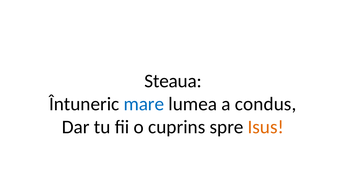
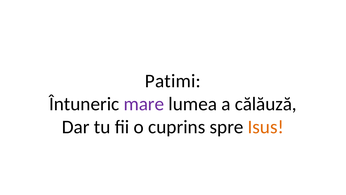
Steaua: Steaua -> Patimi (173, 81)
mare colour: blue -> purple (144, 104)
condus: condus -> călăuză (266, 104)
